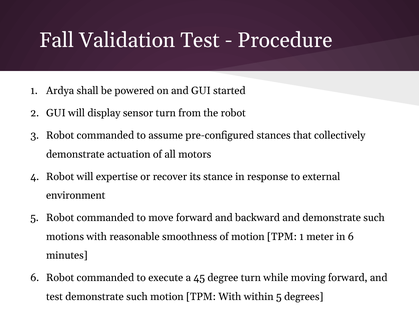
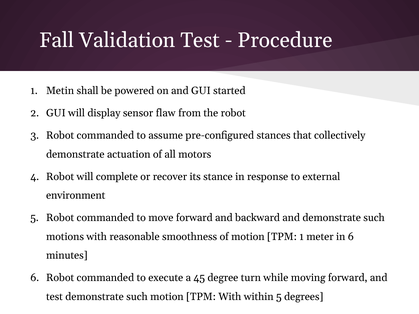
Ardya: Ardya -> Metin (60, 91)
sensor turn: turn -> flaw (166, 113)
expertise: expertise -> complete (117, 177)
